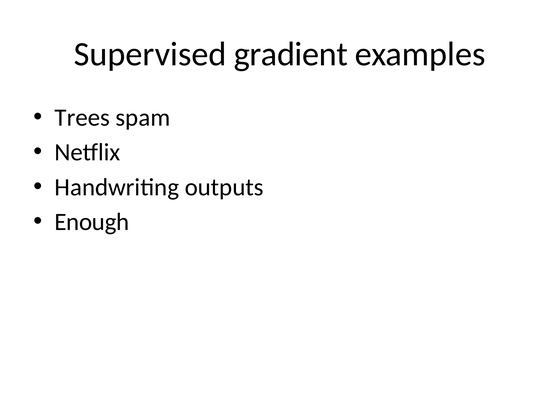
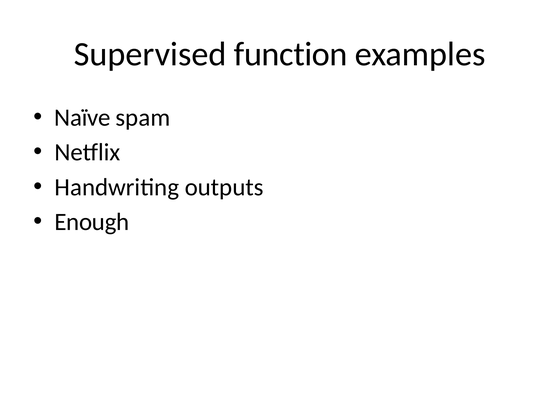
gradient: gradient -> function (291, 54)
Trees: Trees -> Naïve (82, 117)
